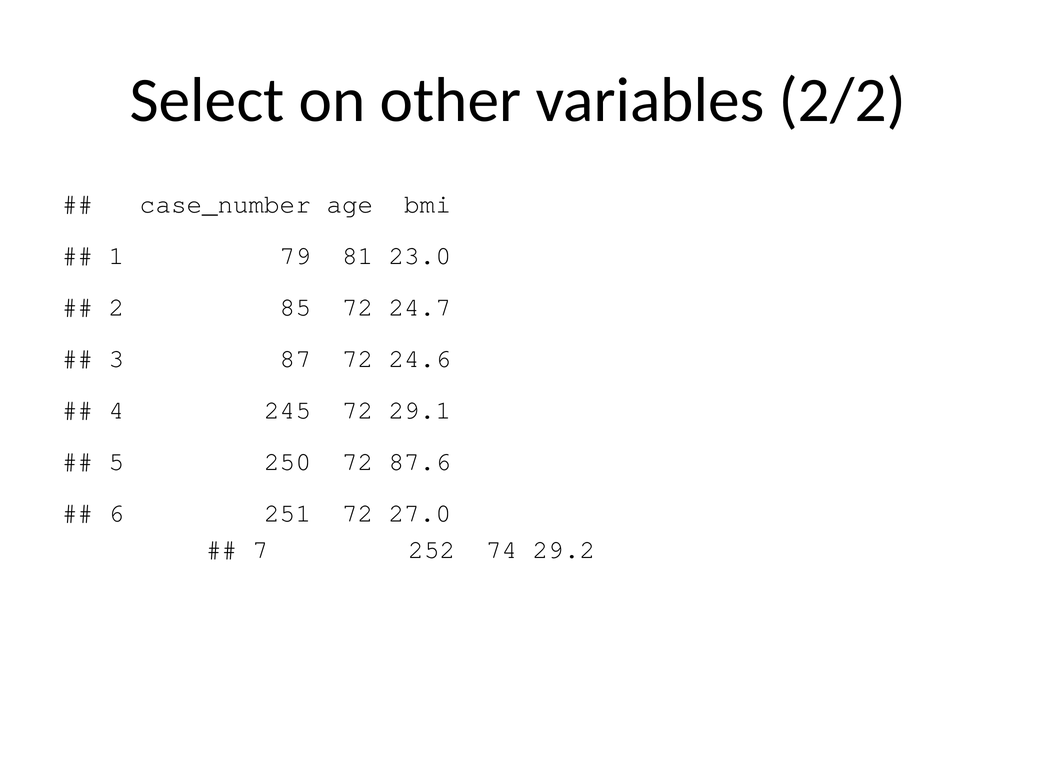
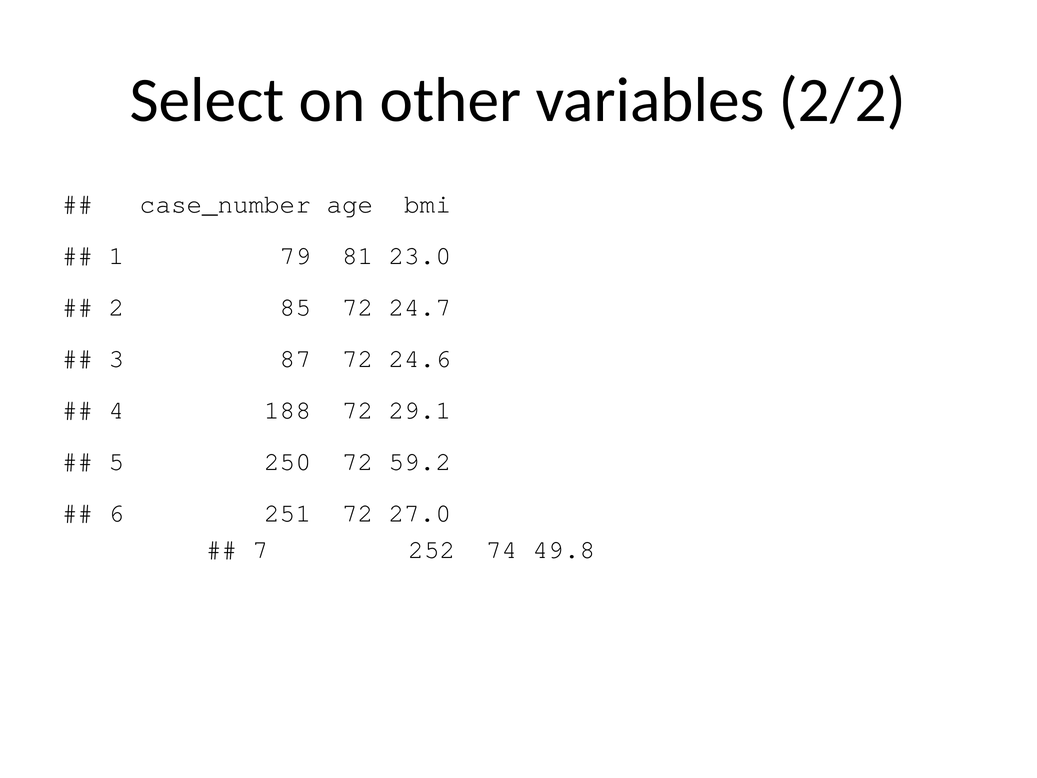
245: 245 -> 188 (288, 410)
87.6: 87.6 -> 59.2 (420, 462)
29.2: 29.2 -> 49.8 (564, 549)
